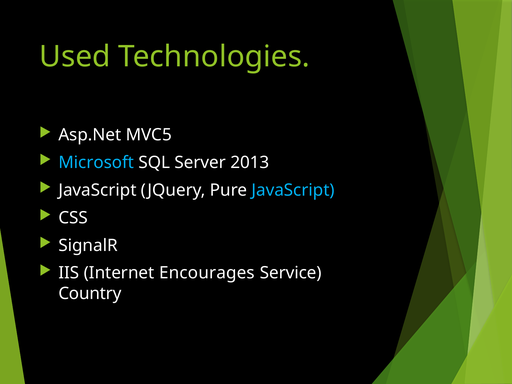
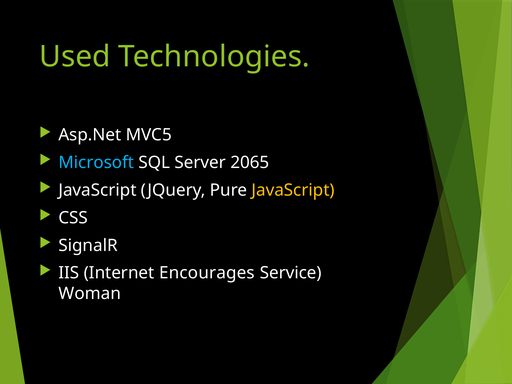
2013: 2013 -> 2065 (250, 163)
JavaScript colour: light blue -> yellow (293, 190)
Country: Country -> Woman (90, 293)
